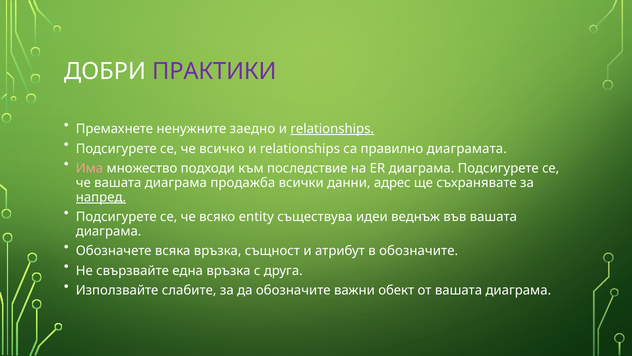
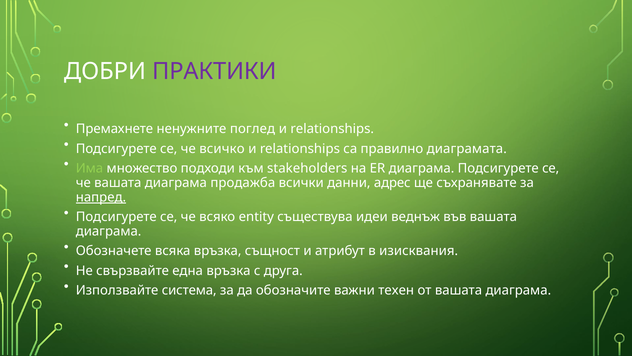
заедно: заедно -> поглед (253, 129)
relationships underline: present -> none (332, 129)
Има colour: pink -> light green (89, 168)
последствие: последствие -> stakeholders (307, 168)
в обозначите: обозначите -> изисквания (419, 251)
слабите: слабите -> система (189, 290)
обект: обект -> техен (396, 290)
